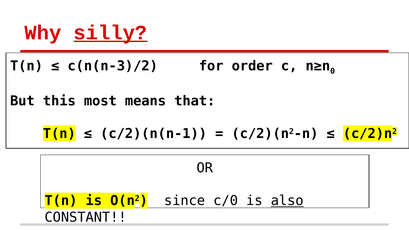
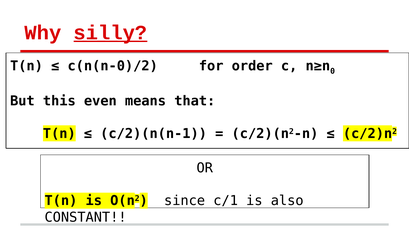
c(n(n-3)/2: c(n(n-3)/2 -> c(n(n-0)/2 (113, 66)
most: most -> even (100, 101)
c/0: c/0 -> c/1 (226, 201)
also underline: present -> none (287, 201)
